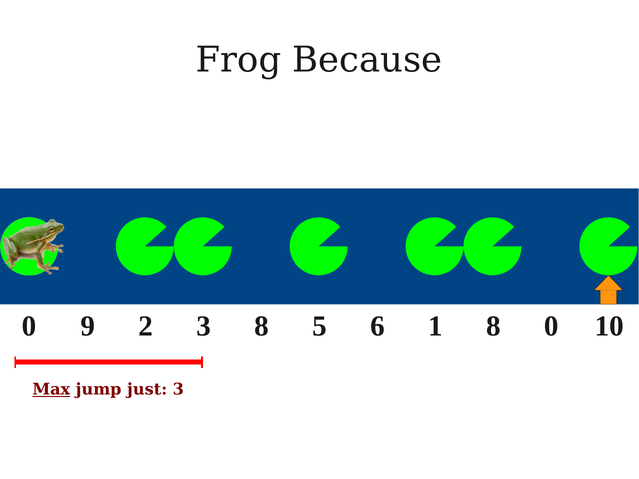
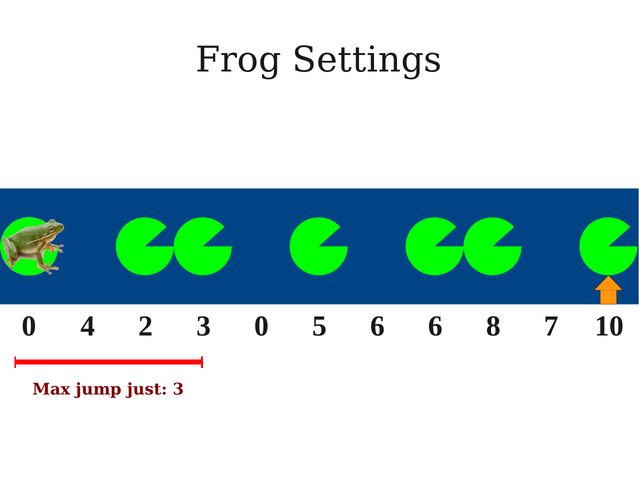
Because: Because -> Settings (367, 60)
9: 9 -> 4 (88, 326)
3 8: 8 -> 0 (261, 326)
6 1: 1 -> 6 (435, 326)
8 0: 0 -> 7 (551, 326)
Max underline: present -> none (51, 390)
